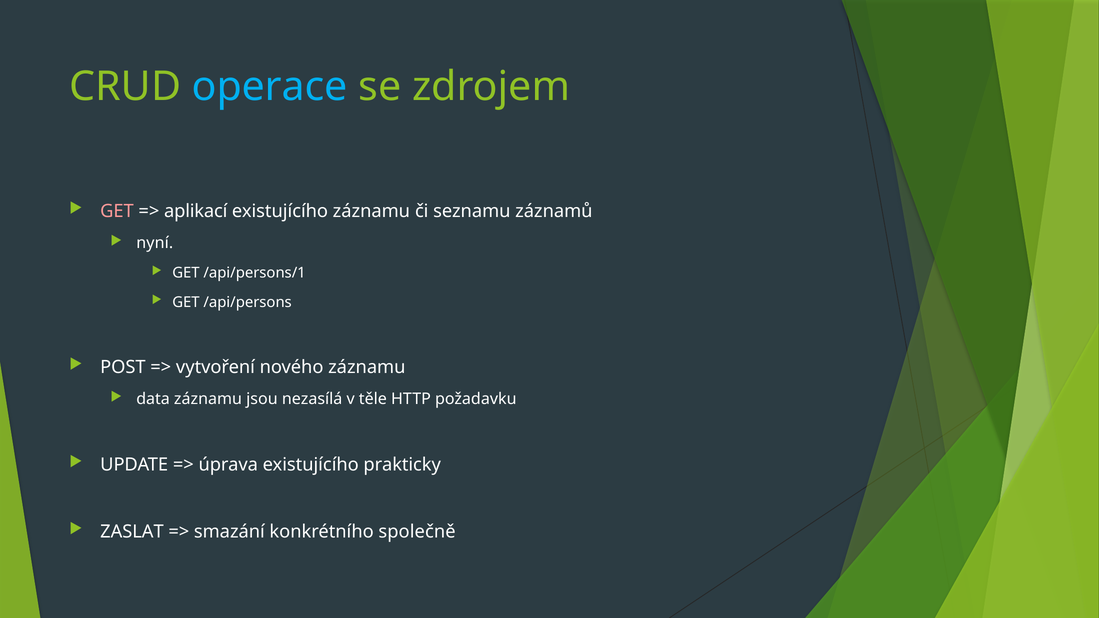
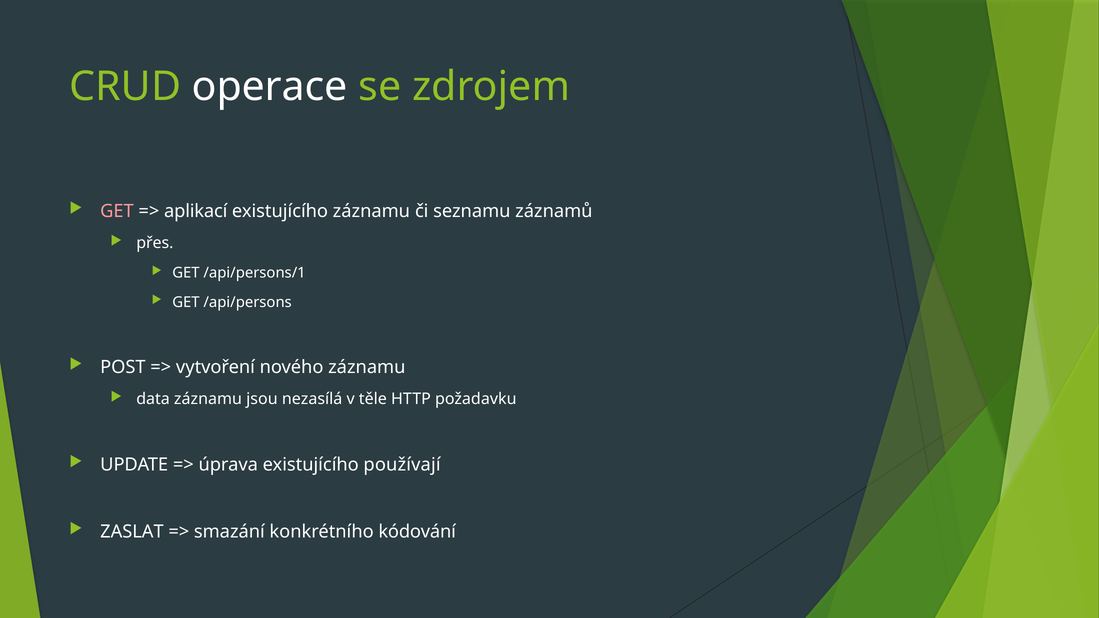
operace colour: light blue -> white (270, 87)
nyní: nyní -> přes (155, 243)
prakticky: prakticky -> používají (402, 465)
společně: společně -> kódování (417, 532)
